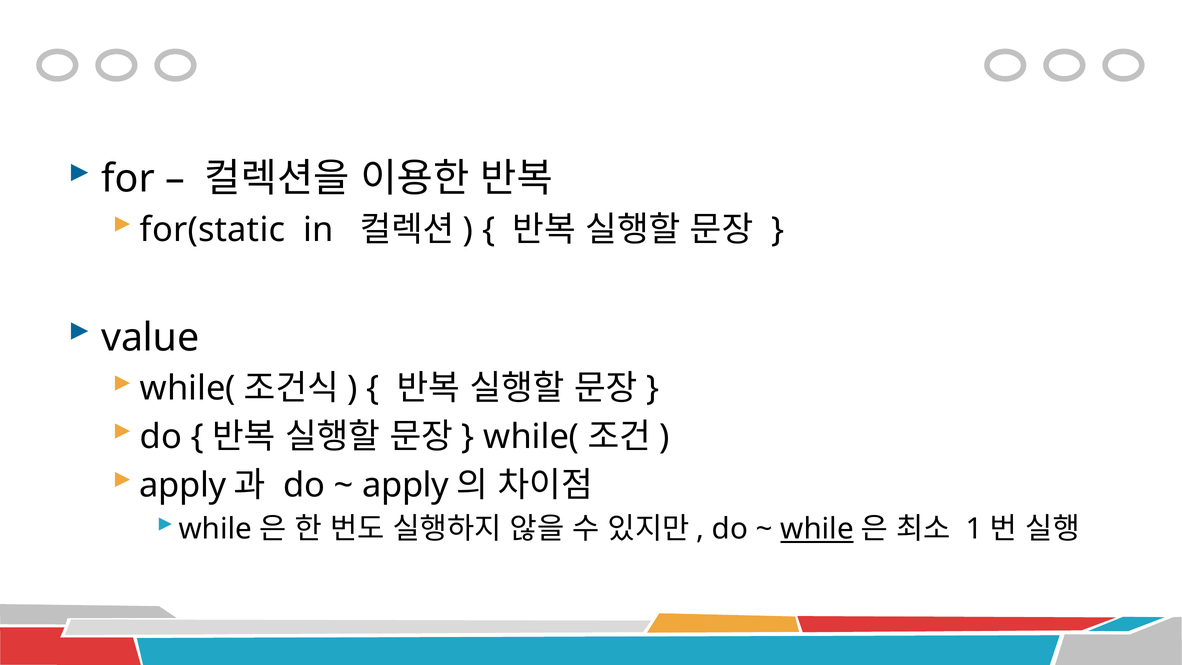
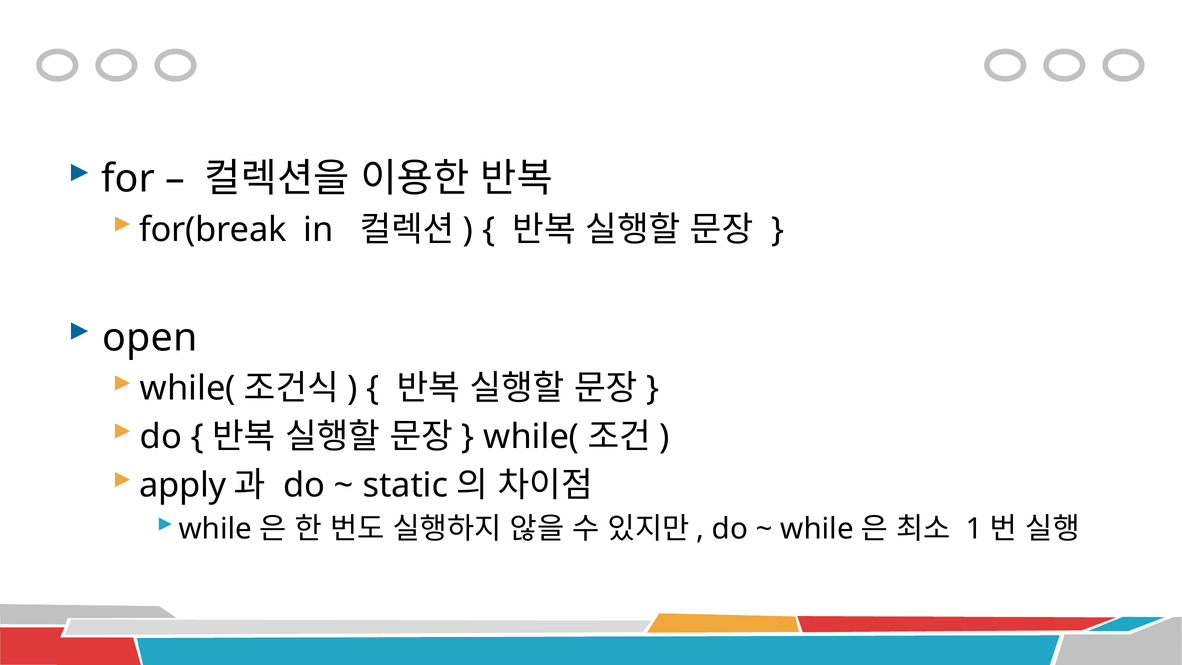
for(static: for(static -> for(break (213, 230)
value: value -> open (150, 338)
apply: apply -> static (405, 485)
while underline: present -> none (817, 529)
